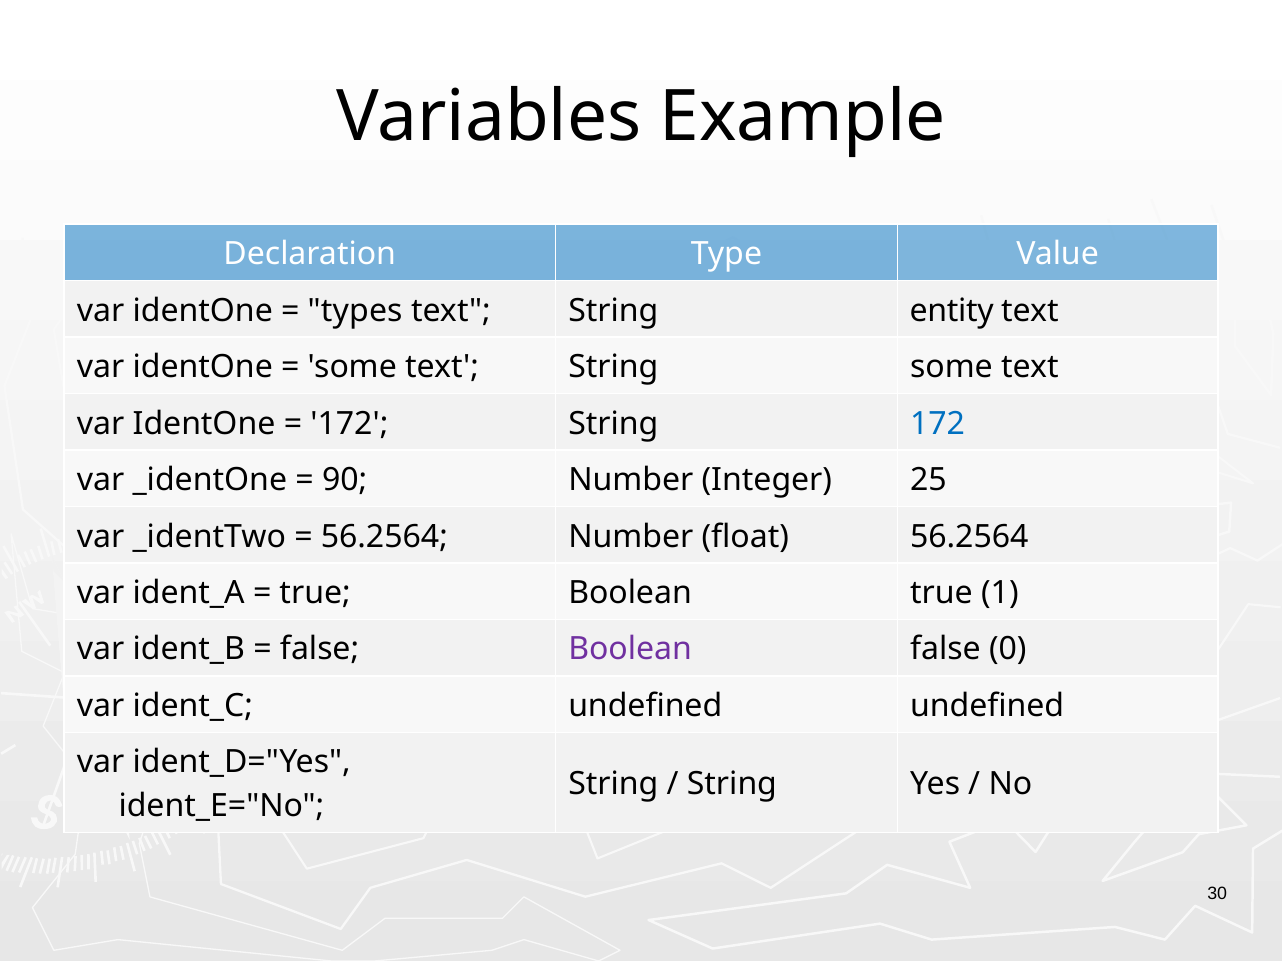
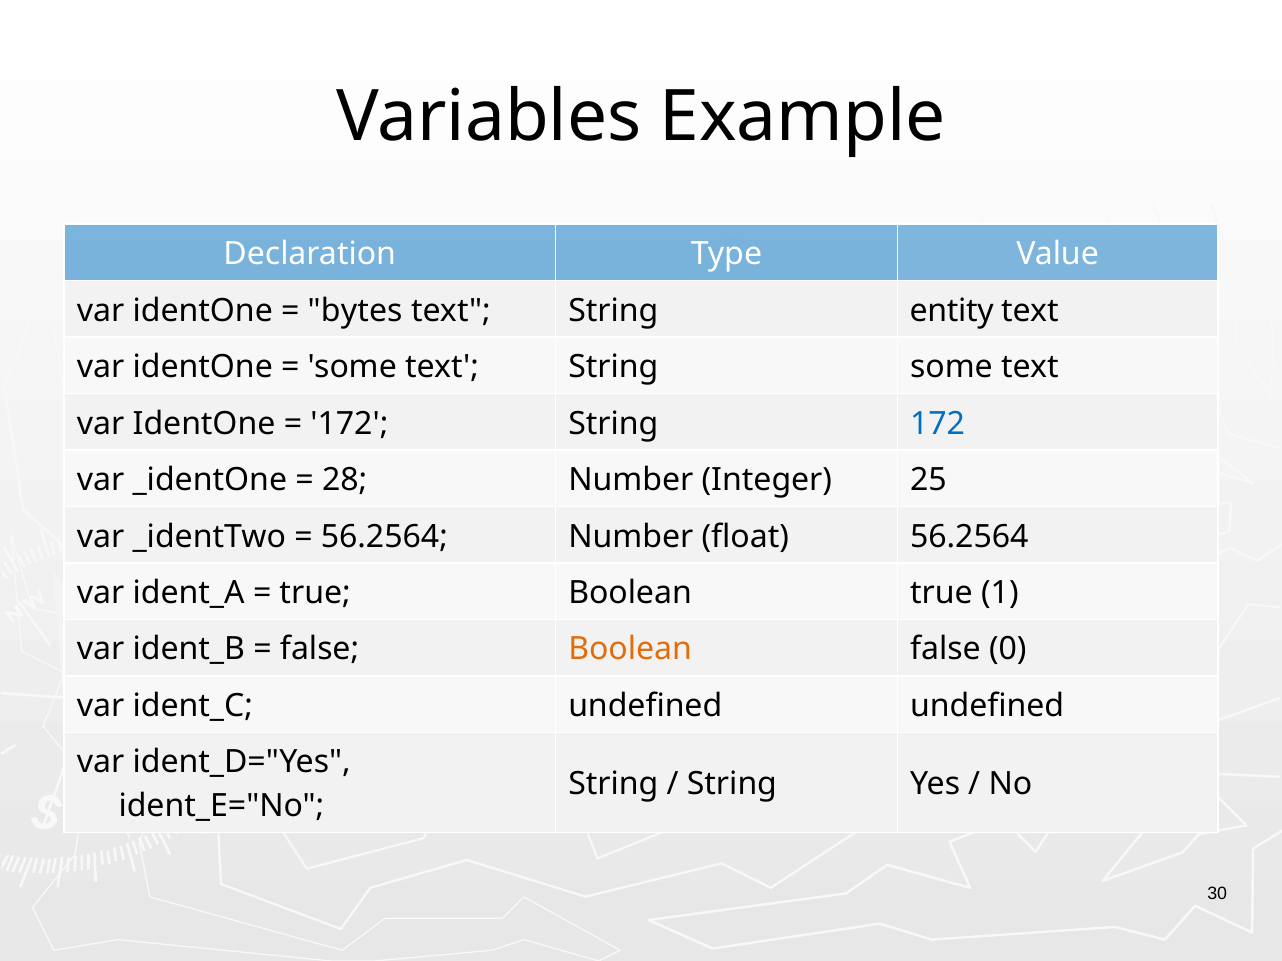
types: types -> bytes (355, 311)
90: 90 -> 28 (345, 480)
Boolean colour: purple -> orange (630, 650)
